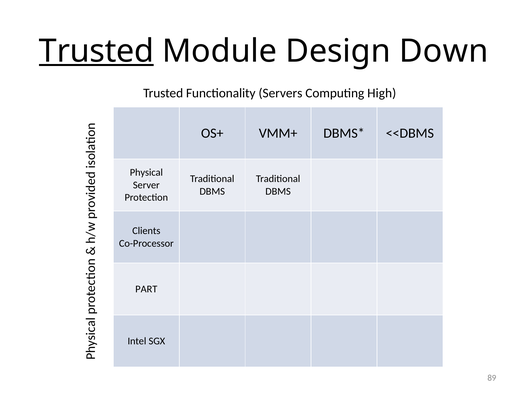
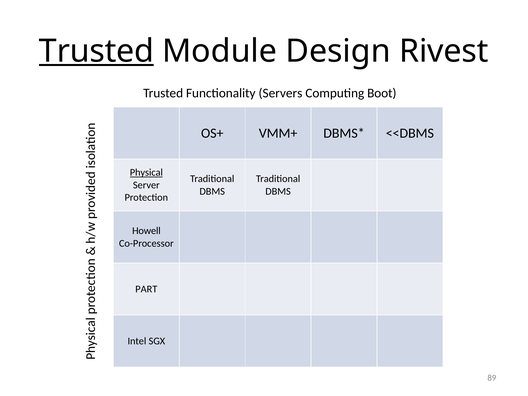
Down: Down -> Rivest (444, 51)
High: High -> Boot (382, 93)
Physical underline: none -> present (146, 173)
Clients: Clients -> Howell (146, 231)
